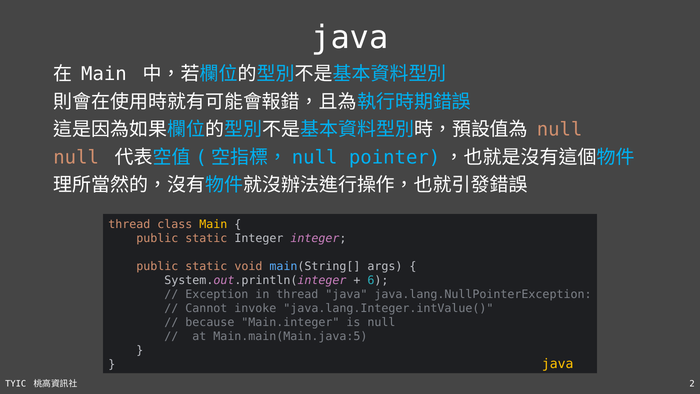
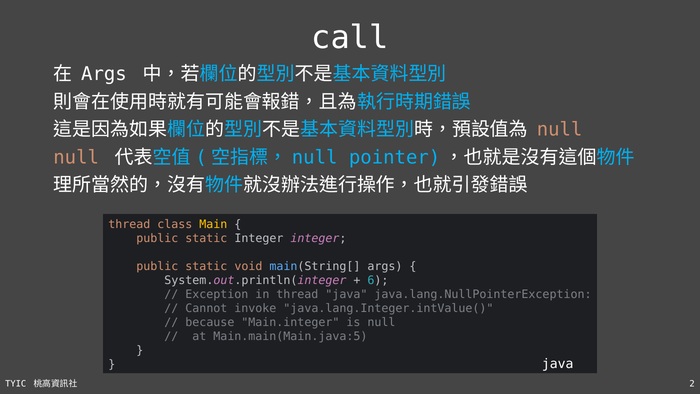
java: java -> call (350, 38)
Main: Main -> Args (104, 74)
java colour: yellow -> white (558, 364)
